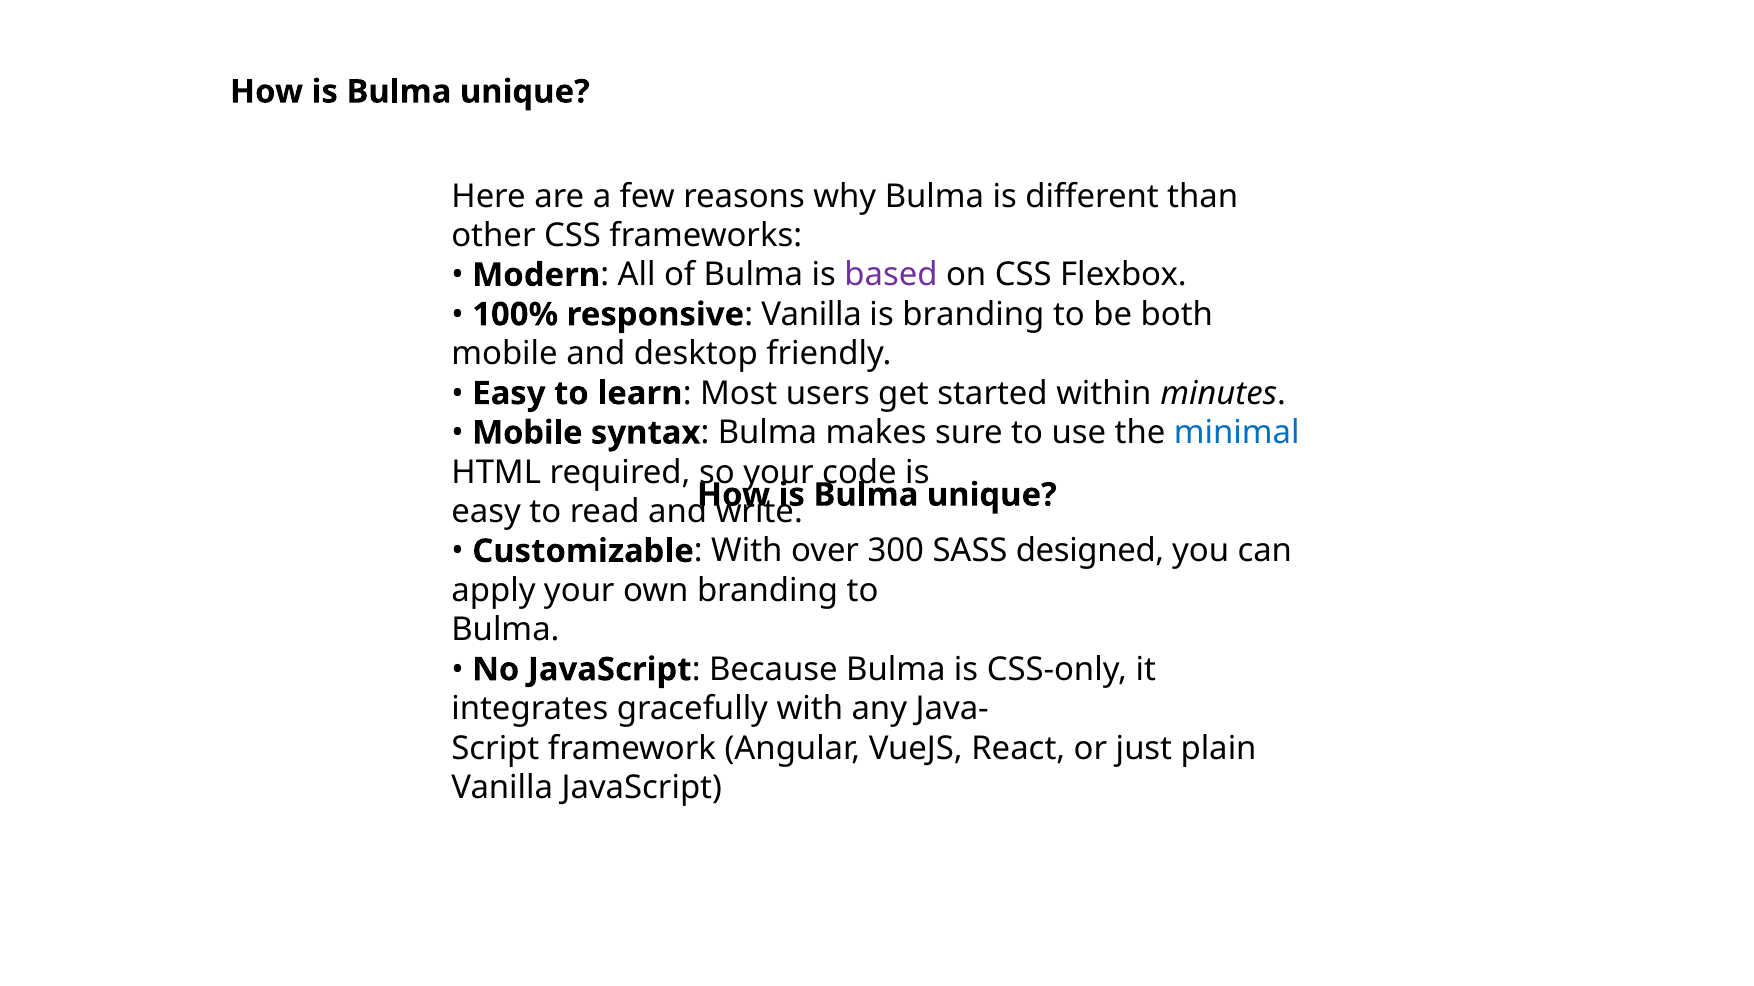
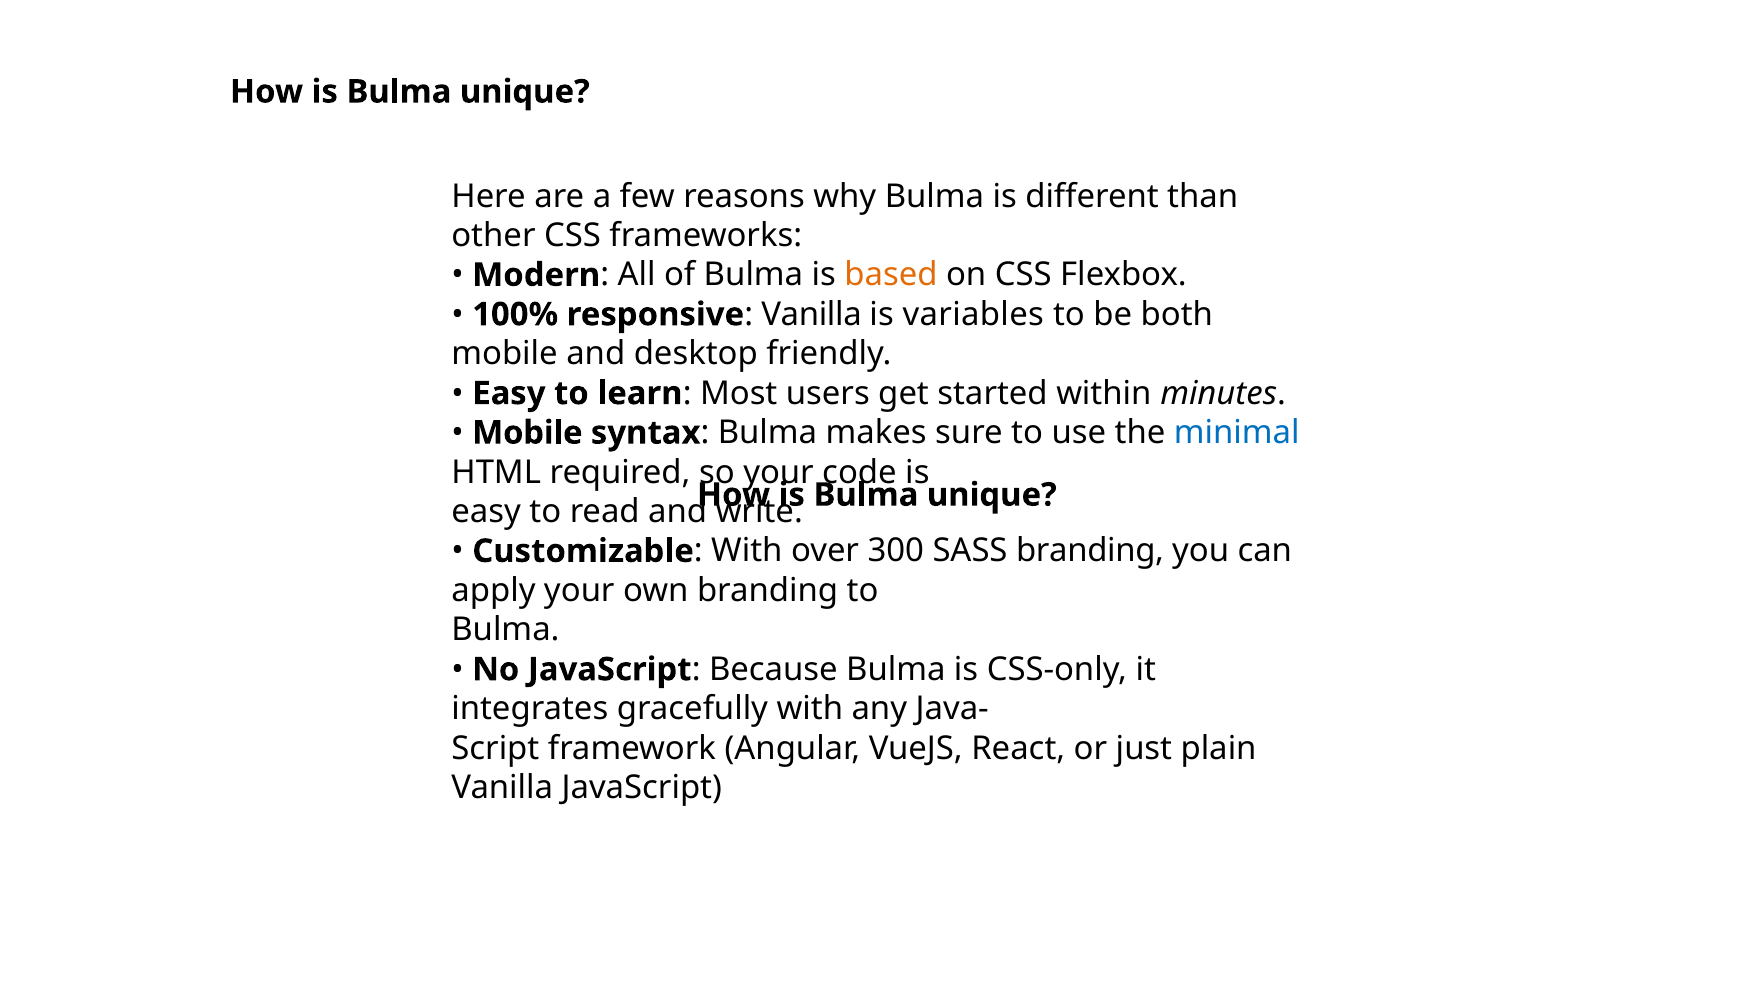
based colour: purple -> orange (891, 275)
is branding: branding -> variables (973, 315)
SASS designed: designed -> branding (1090, 551)
